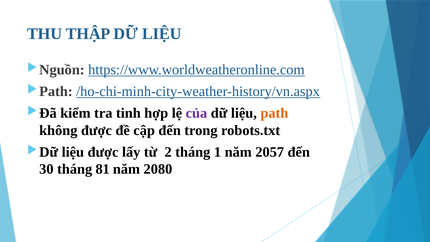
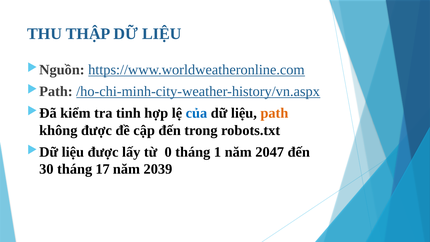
của colour: purple -> blue (196, 113)
2: 2 -> 0 (168, 152)
2057: 2057 -> 2047 (270, 152)
81: 81 -> 17 (103, 169)
2080: 2080 -> 2039 (158, 169)
